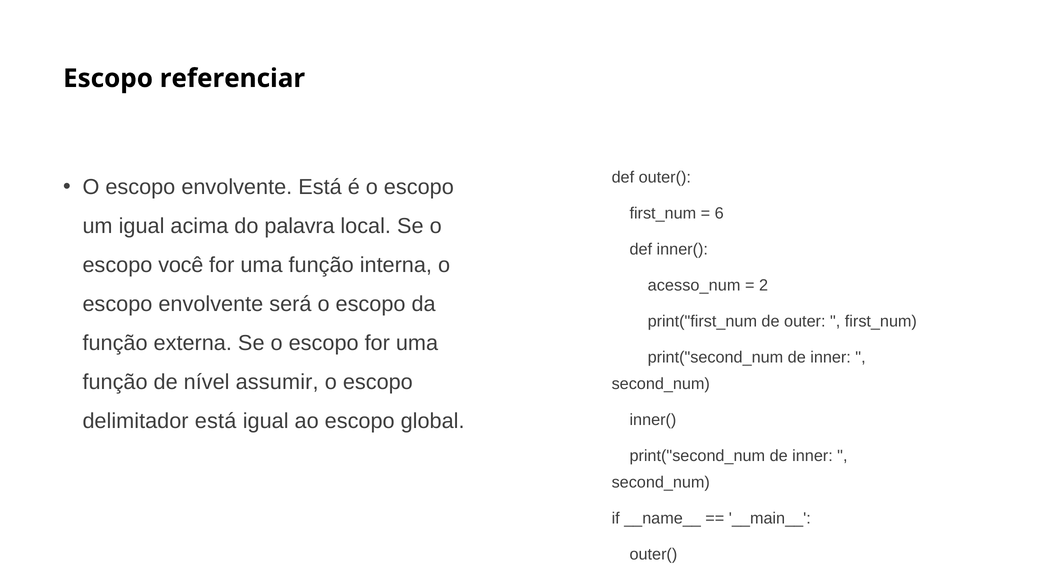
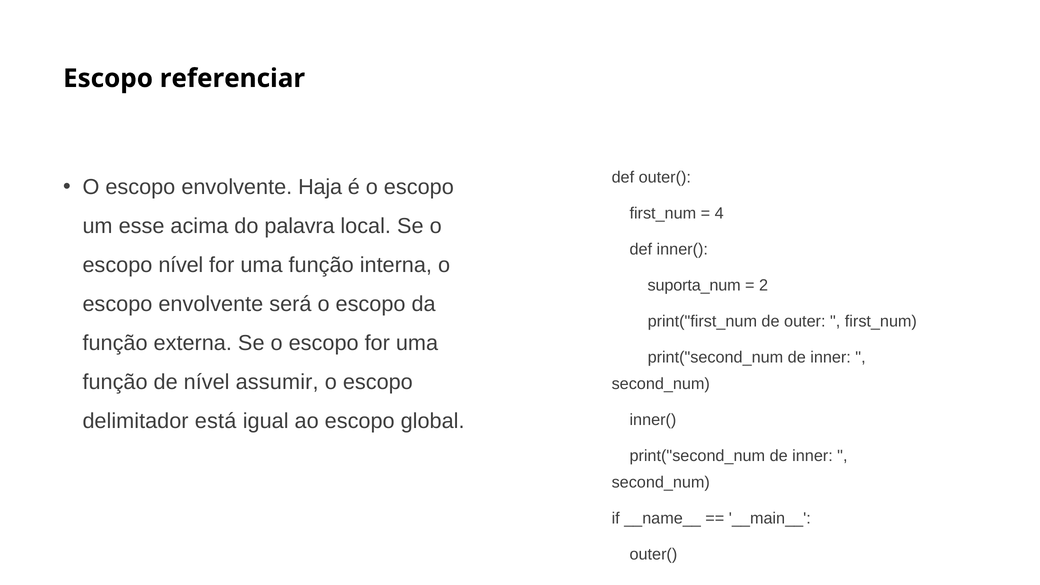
envolvente Está: Está -> Haja (320, 187)
6: 6 -> 4 (719, 213)
um igual: igual -> esse (142, 226)
escopo você: você -> nível (181, 265)
acesso_num: acesso_num -> suporta_num (694, 285)
